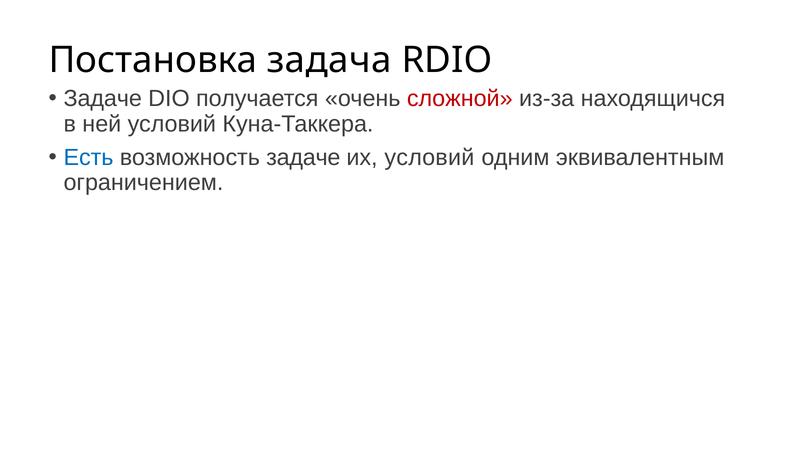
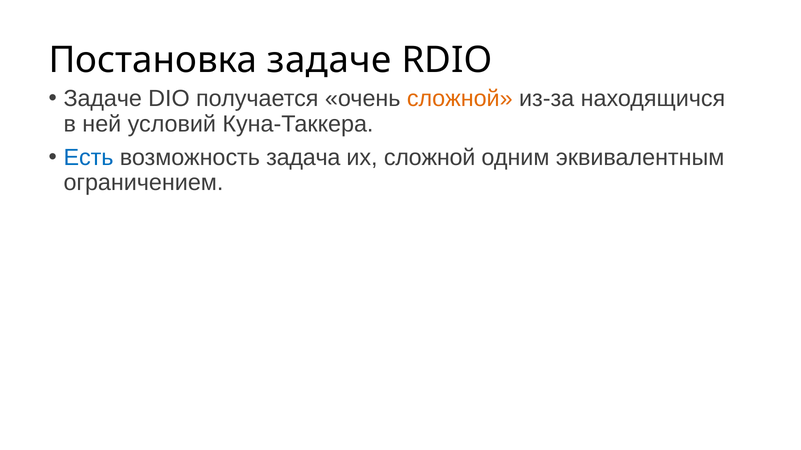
Постановка задача: задача -> задаче (329, 60)
сложной colour: red -> orange (460, 99)
возможность задаче: задаче -> задача (303, 158)
их условий: условий -> сложной (430, 158)
